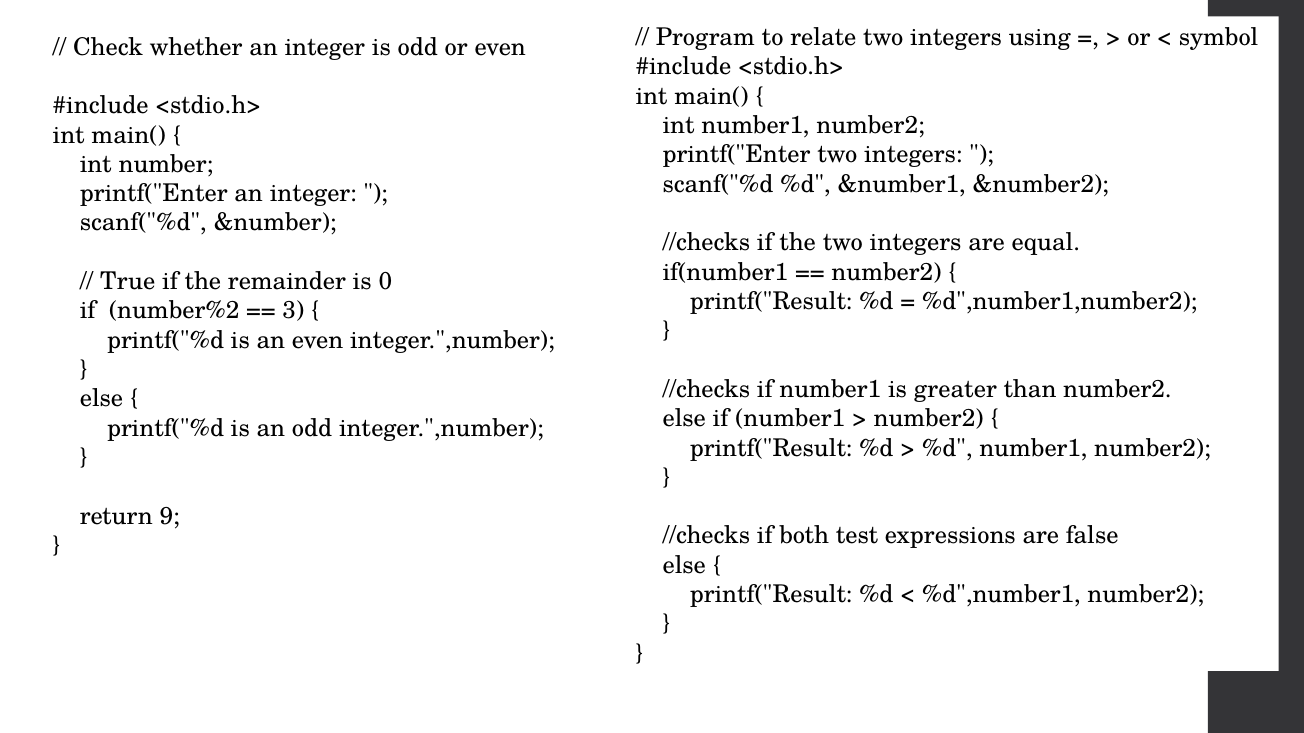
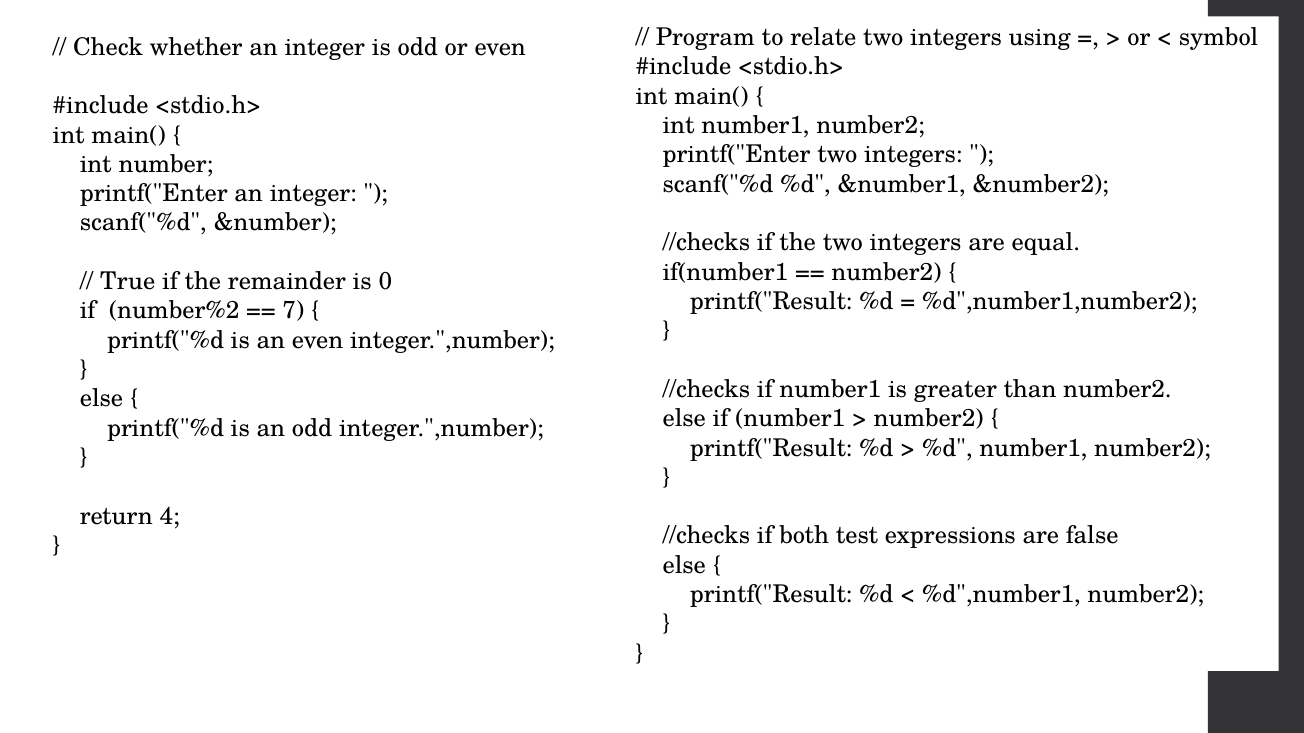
3: 3 -> 7 (293, 311)
9: 9 -> 4 (170, 516)
